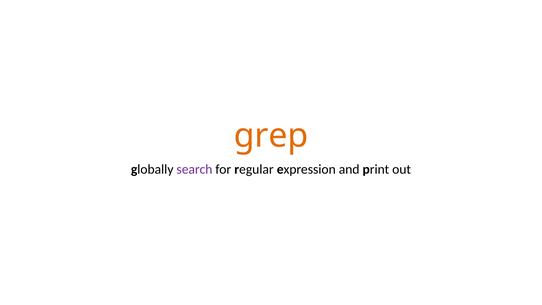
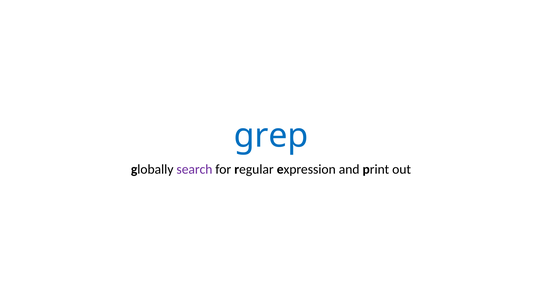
grep colour: orange -> blue (271, 135)
